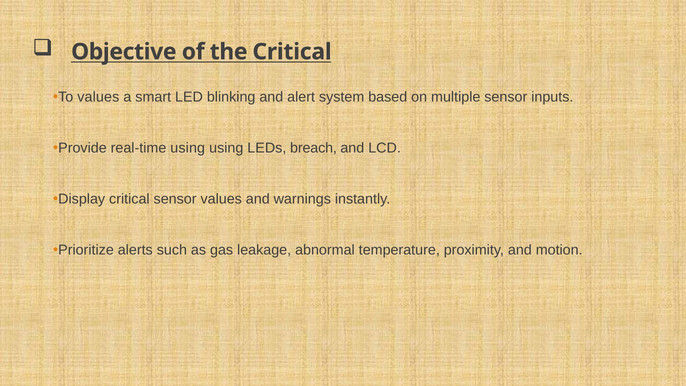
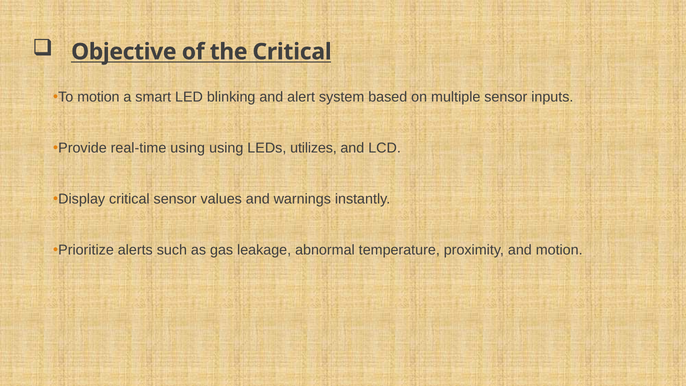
To values: values -> motion (98, 97)
breach: breach -> utilizes (313, 148)
